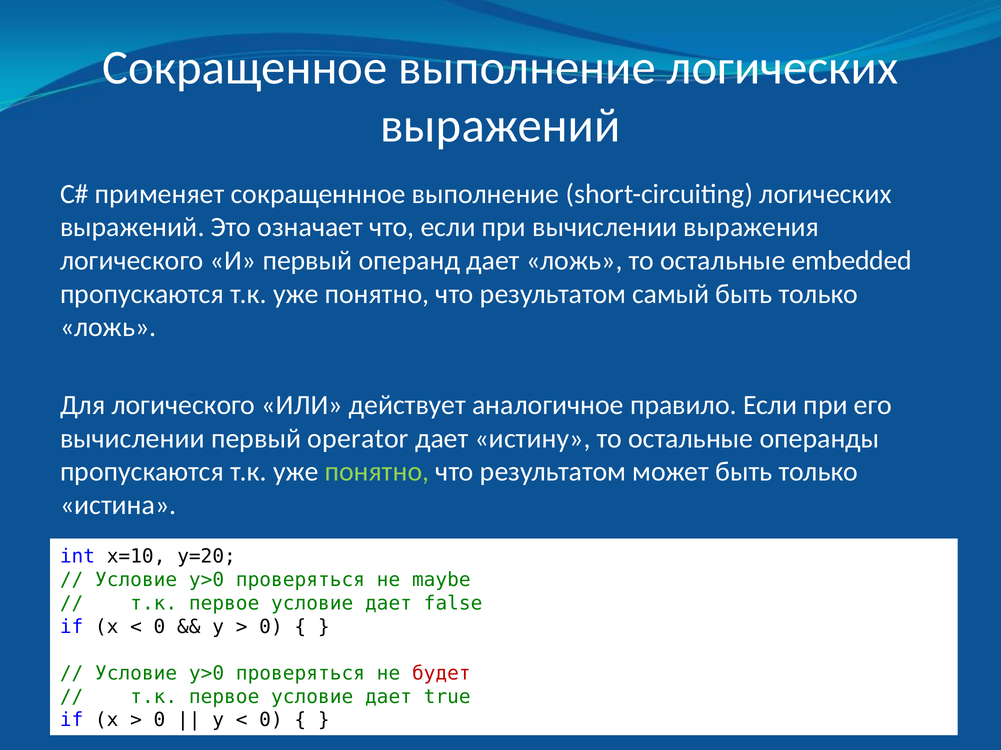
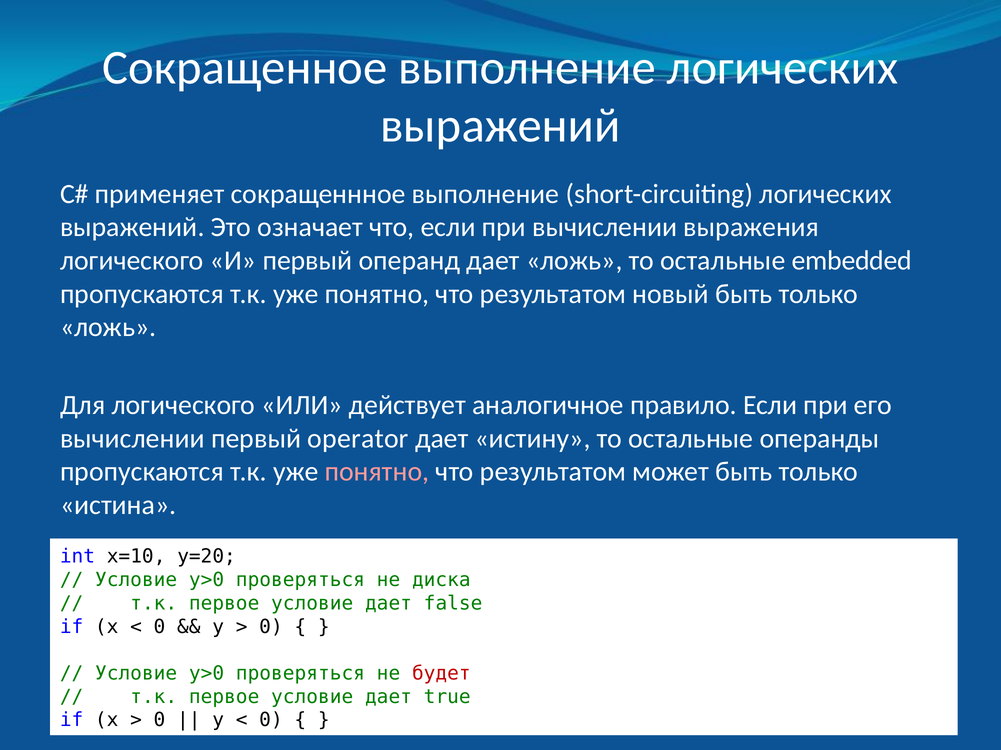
самый: самый -> новый (671, 294)
понятно colour: light green -> pink (377, 472)
maybe: maybe -> диска (441, 581)
